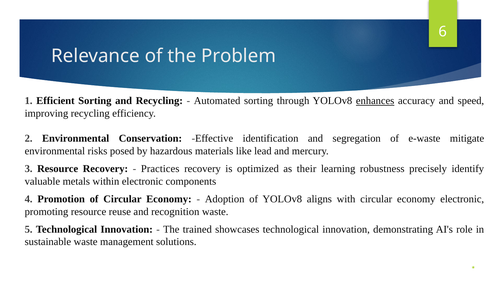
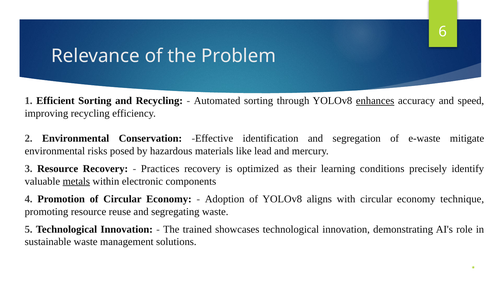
robustness: robustness -> conditions (382, 169)
metals underline: none -> present (76, 181)
economy electronic: electronic -> technique (462, 199)
recognition: recognition -> segregating (175, 211)
